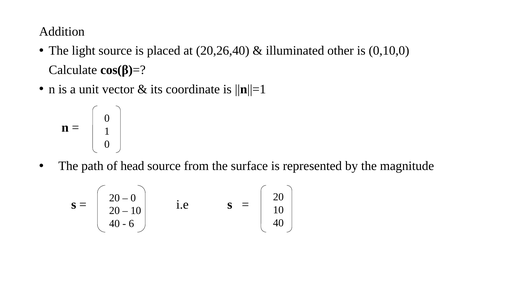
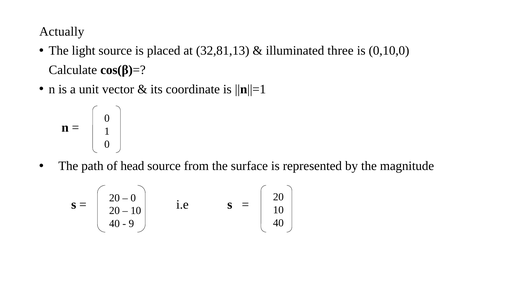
Addition: Addition -> Actually (62, 31)
20,26,40: 20,26,40 -> 32,81,13 (223, 51)
other: other -> three (341, 51)
6: 6 -> 9 (131, 223)
